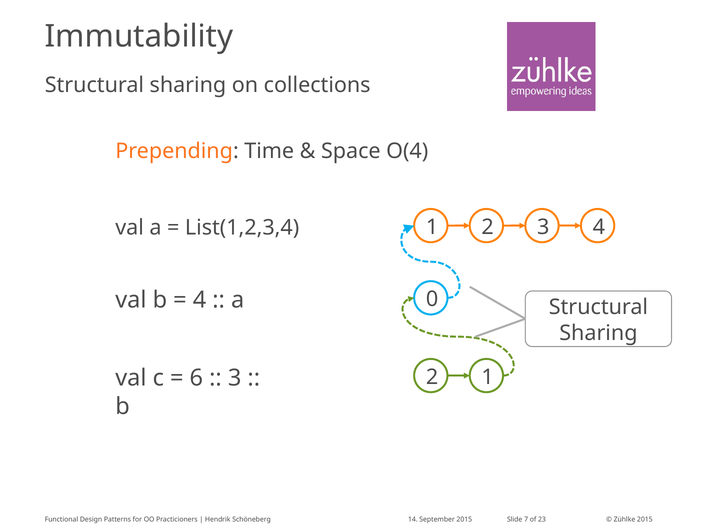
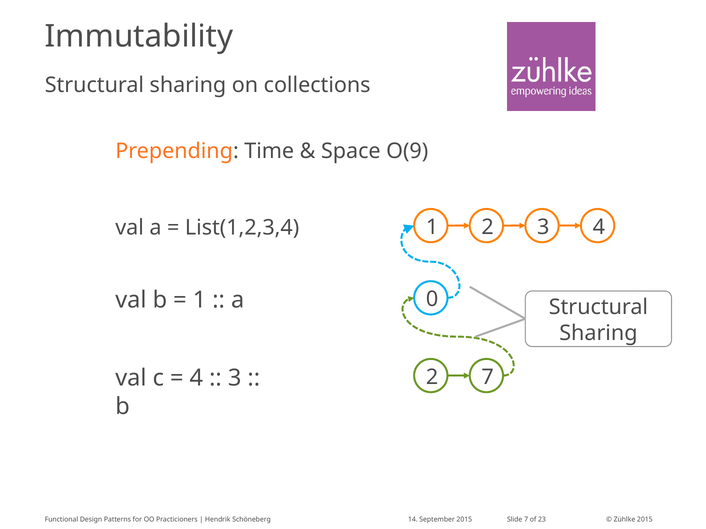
O(4: O(4 -> O(9 (407, 151)
4: 4 -> 1 (199, 301)
2 1: 1 -> 7 (488, 377)
6: 6 -> 4 (196, 378)
